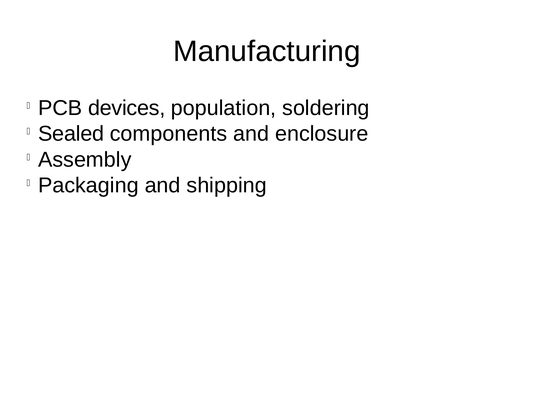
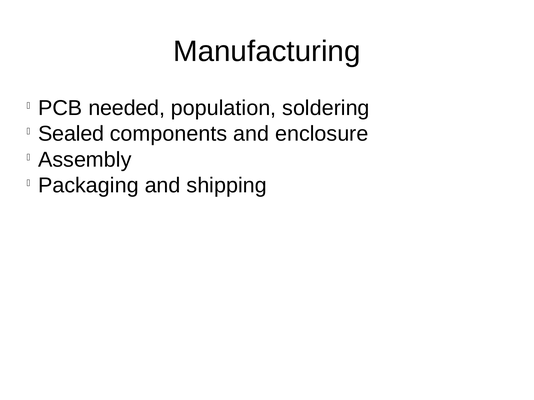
devices: devices -> needed (127, 108)
